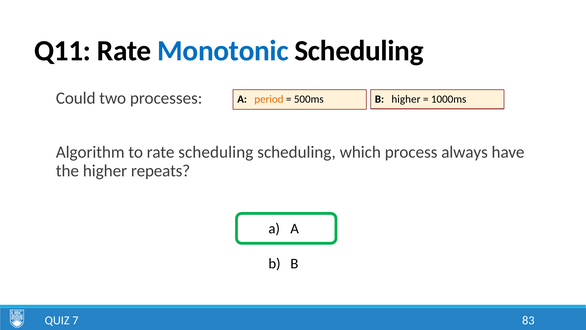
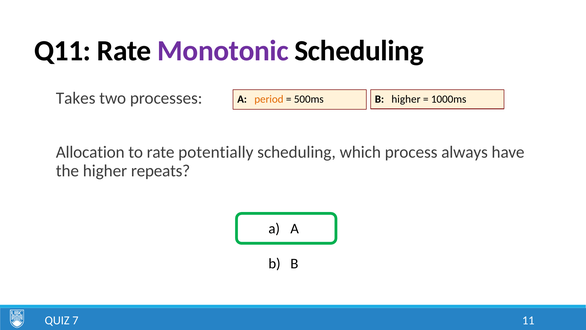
Monotonic colour: blue -> purple (223, 51)
Could: Could -> Takes (76, 98)
Algorithm: Algorithm -> Allocation (90, 152)
rate scheduling: scheduling -> potentially (216, 152)
83: 83 -> 11 (528, 320)
